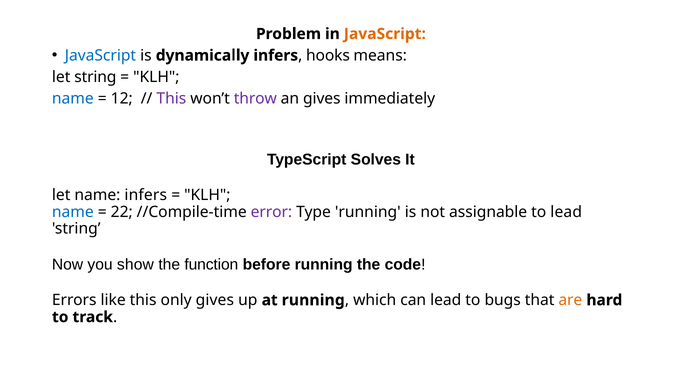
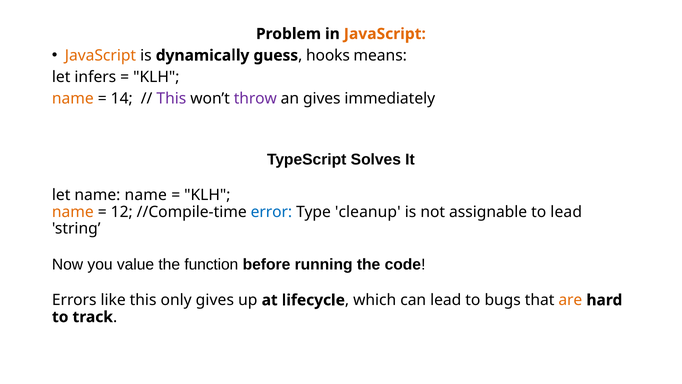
JavaScript colour: blue -> orange (100, 55)
dynamically infers: infers -> guess (276, 55)
let string: string -> infers (95, 77)
name colour: blue -> orange (73, 99)
12: 12 -> 14 (122, 99)
name infers: infers -> name (146, 195)
name colour: blue -> orange (73, 212)
22: 22 -> 12 (122, 212)
error colour: purple -> blue (271, 212)
Type running: running -> cleanup (368, 212)
show: show -> value (136, 264)
at running: running -> lifecycle (313, 300)
